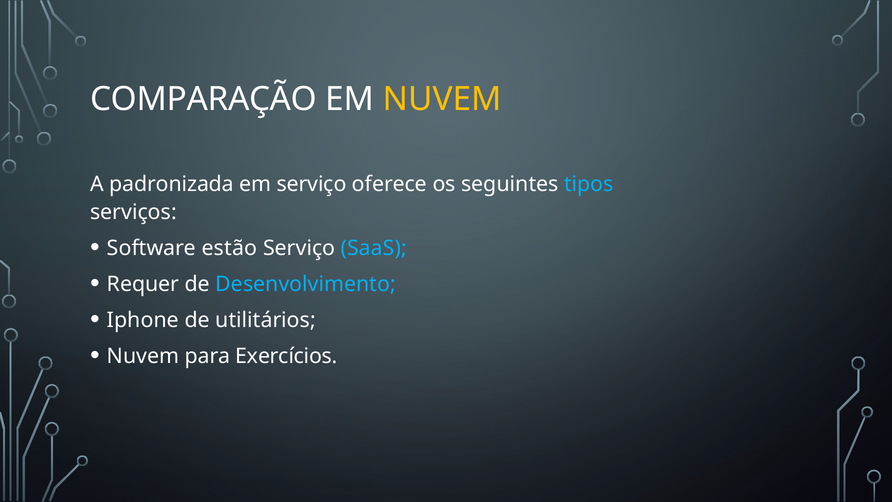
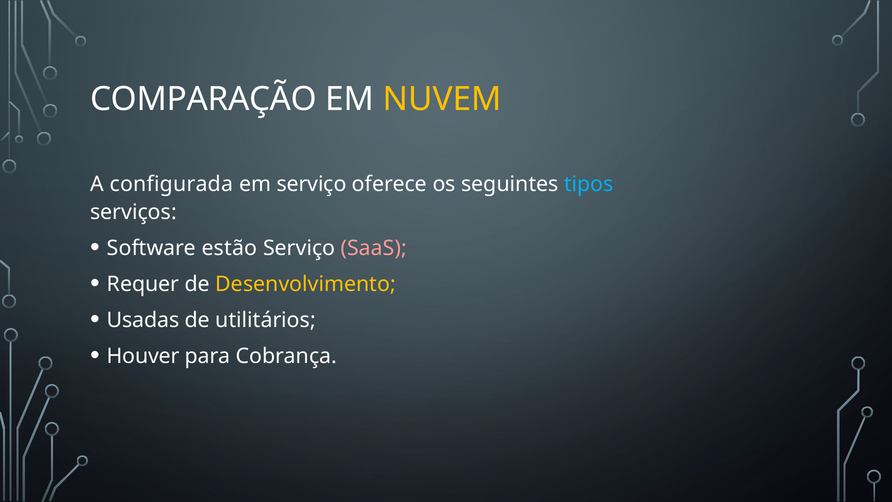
padronizada: padronizada -> configurada (171, 184)
SaaS colour: light blue -> pink (374, 248)
Desenvolvimento colour: light blue -> yellow (306, 284)
Iphone: Iphone -> Usadas (143, 320)
Nuvem: Nuvem -> Houver (143, 356)
Exercícios: Exercícios -> Cobrança (286, 356)
